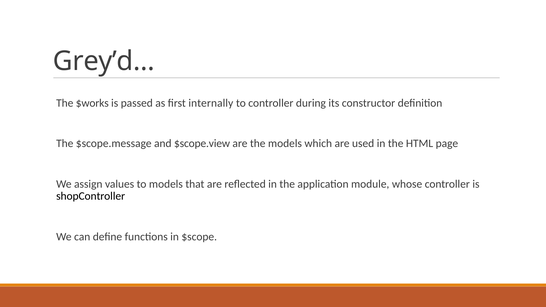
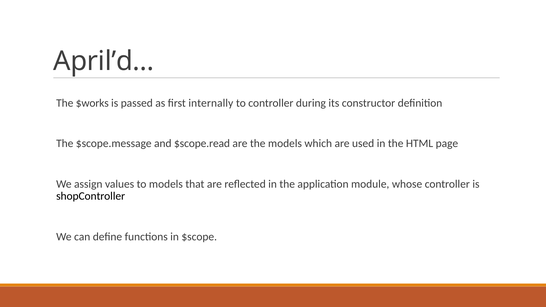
Grey’d…: Grey’d… -> April’d… (104, 61)
$scope.view: $scope.view -> $scope.read (202, 144)
